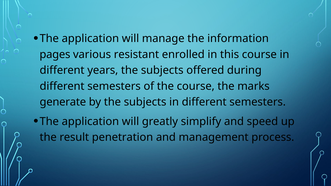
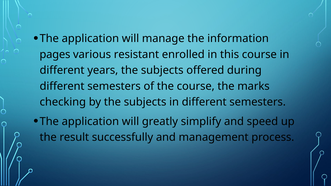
generate: generate -> checking (63, 102)
penetration: penetration -> successfully (123, 137)
